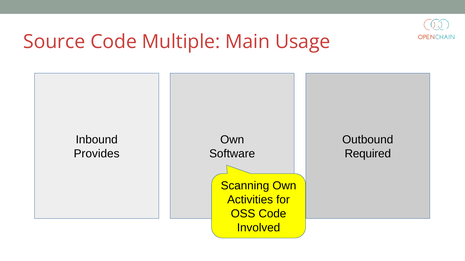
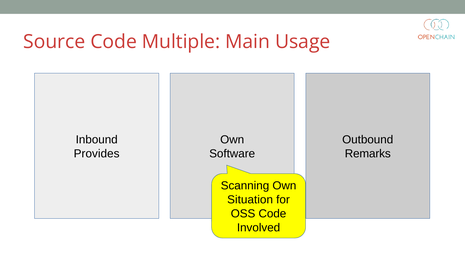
Required: Required -> Remarks (368, 154)
Activities: Activities -> Situation (250, 200)
